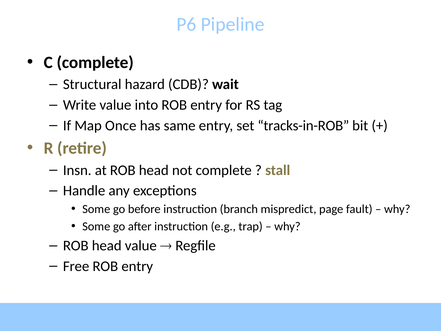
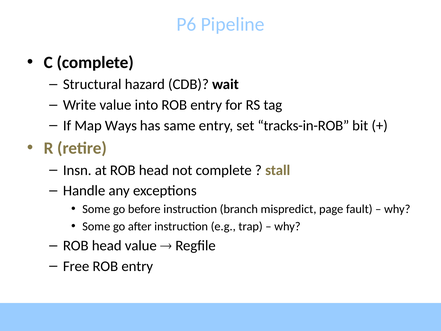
Once: Once -> Ways (121, 125)
